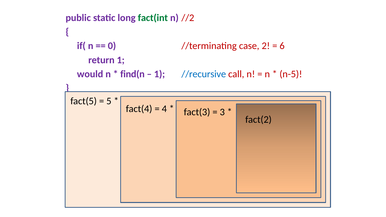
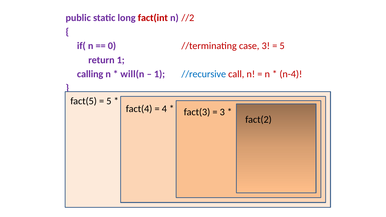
fact(int colour: green -> red (153, 18)
case 2: 2 -> 3 (266, 46)
6: 6 -> 5 (282, 46)
would: would -> calling (90, 74)
find(n: find(n -> will(n (132, 74)
n-5: n-5 -> n-4 (291, 74)
